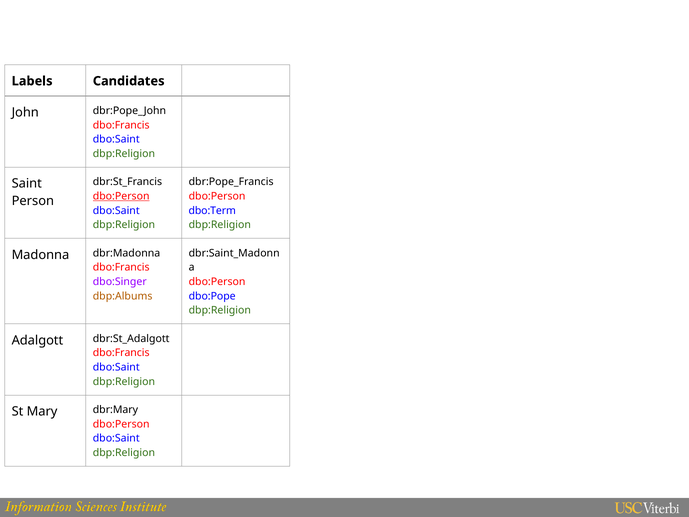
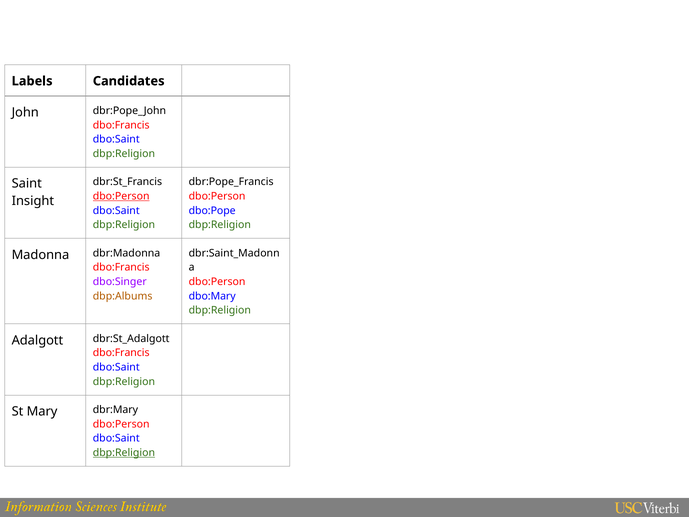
Person: Person -> Insight (33, 201)
dbo:Term: dbo:Term -> dbo:Pope (212, 210)
dbo:Pope: dbo:Pope -> dbo:Mary (212, 296)
dbp:Religion underline: none -> present (124, 453)
